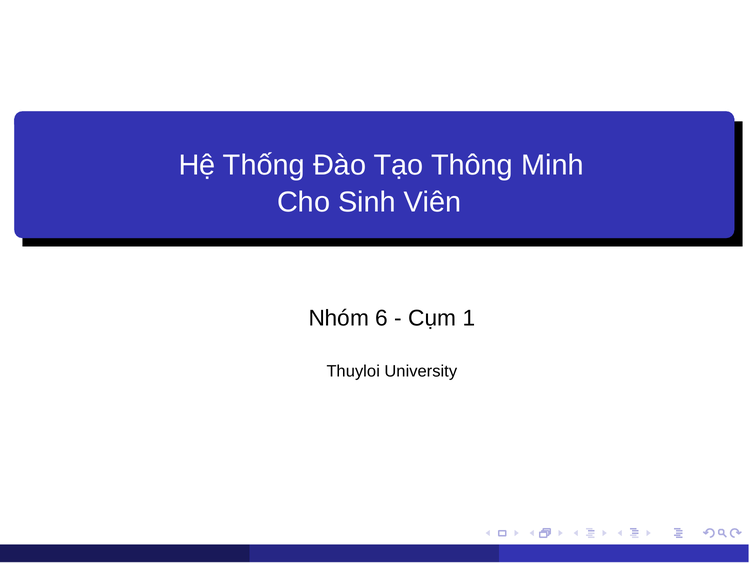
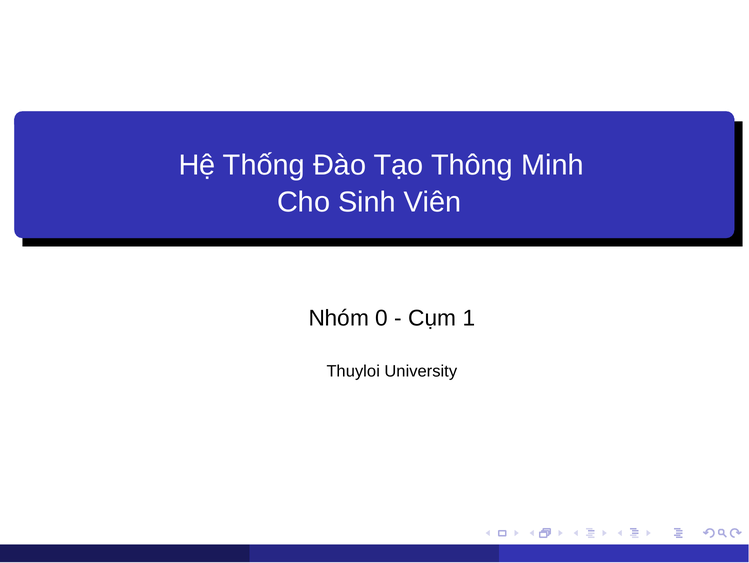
Nhóm 6: 6 -> 0 (382, 318)
